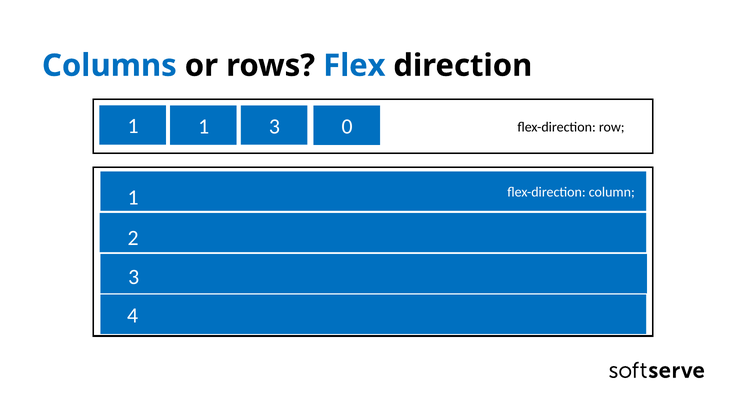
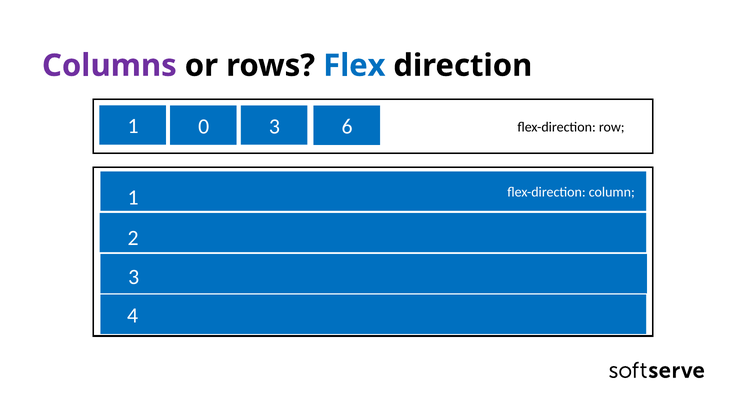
Columns colour: blue -> purple (109, 66)
1 1: 1 -> 0 (204, 126)
0: 0 -> 6 (347, 127)
